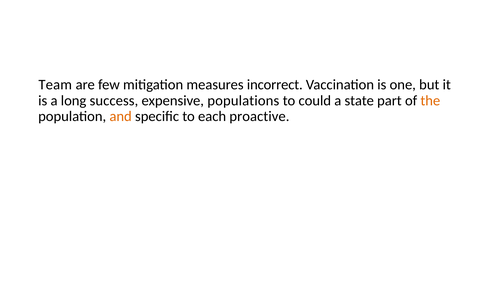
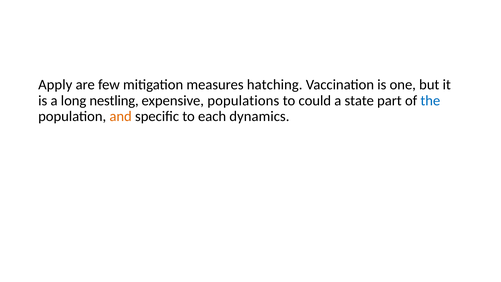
Team: Team -> Apply (55, 85)
incorrect: incorrect -> hatching (275, 85)
success: success -> nestling (114, 100)
the colour: orange -> blue (430, 100)
proactive: proactive -> dynamics (259, 116)
